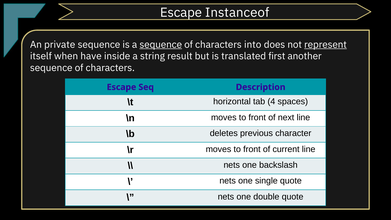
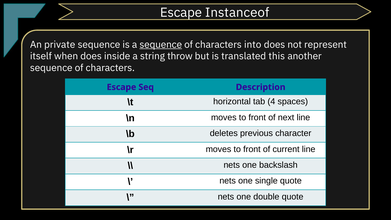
represent underline: present -> none (325, 45)
when have: have -> does (91, 56)
result: result -> throw (180, 56)
first: first -> this (277, 56)
